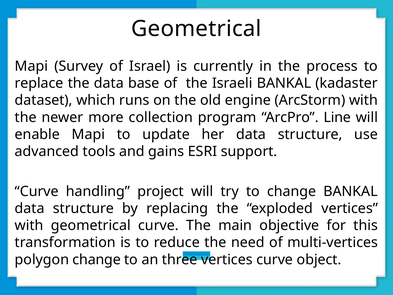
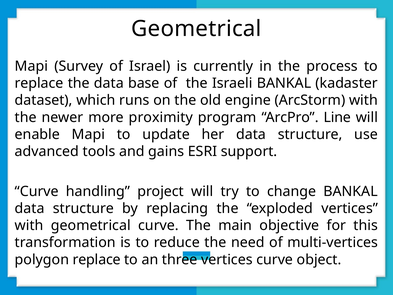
collection: collection -> proximity (161, 117)
polygon change: change -> replace (97, 259)
